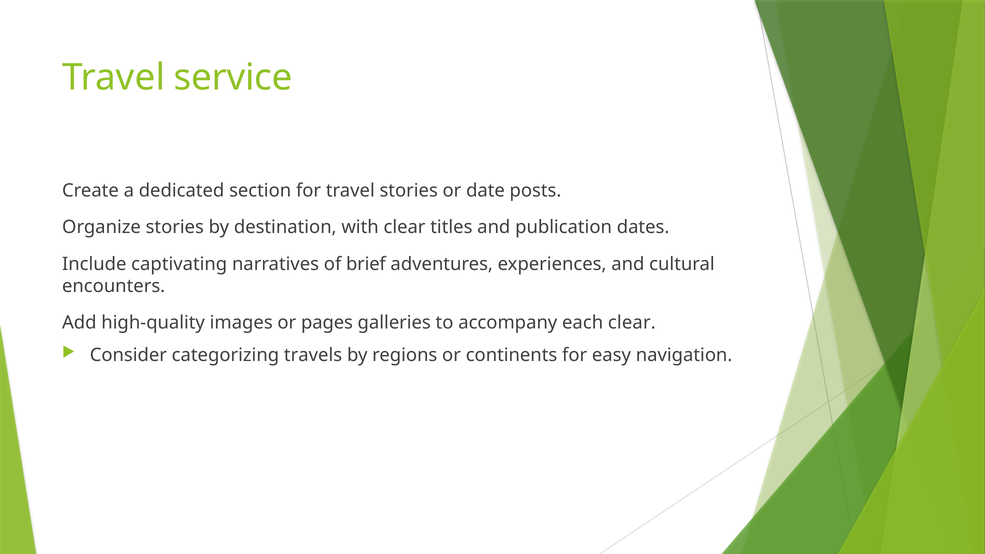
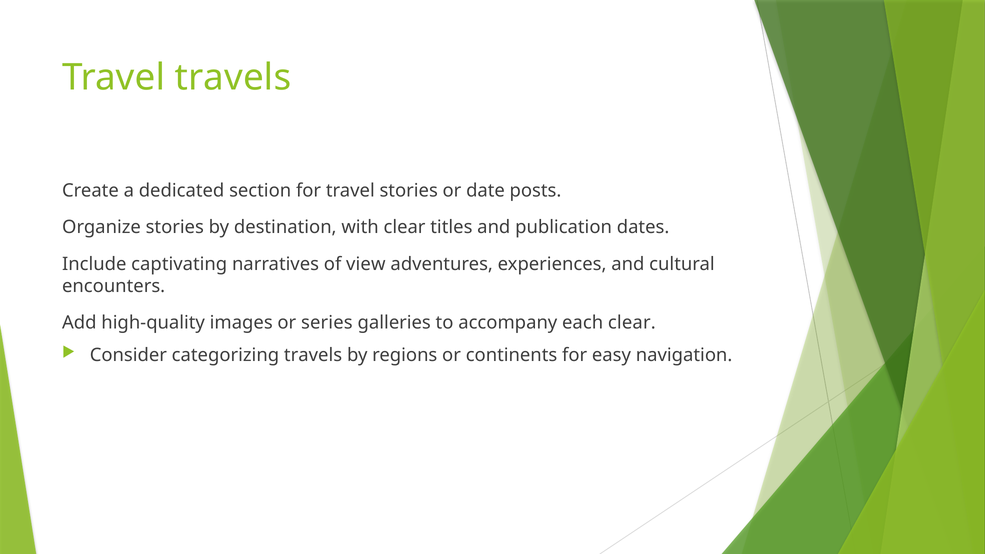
Travel service: service -> travels (233, 78)
brief: brief -> view (366, 264)
pages: pages -> series (327, 323)
